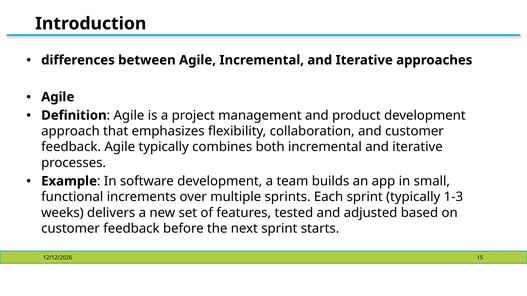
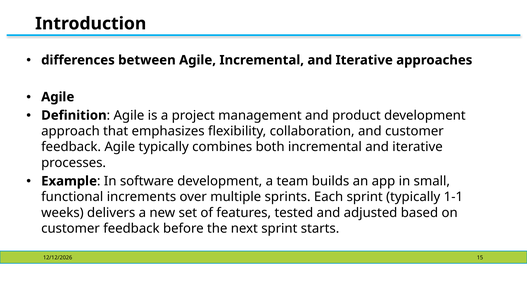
1-3: 1-3 -> 1-1 (453, 197)
